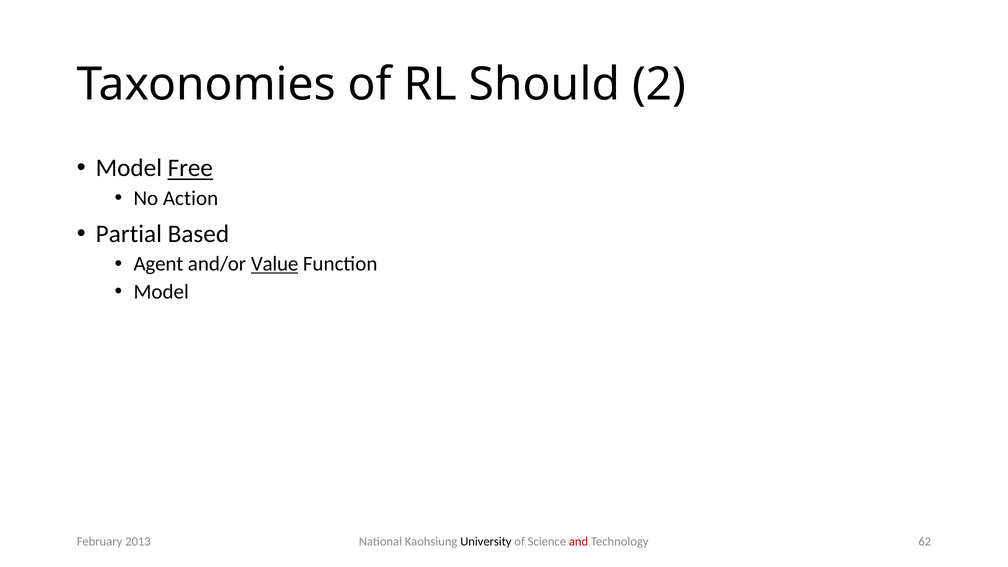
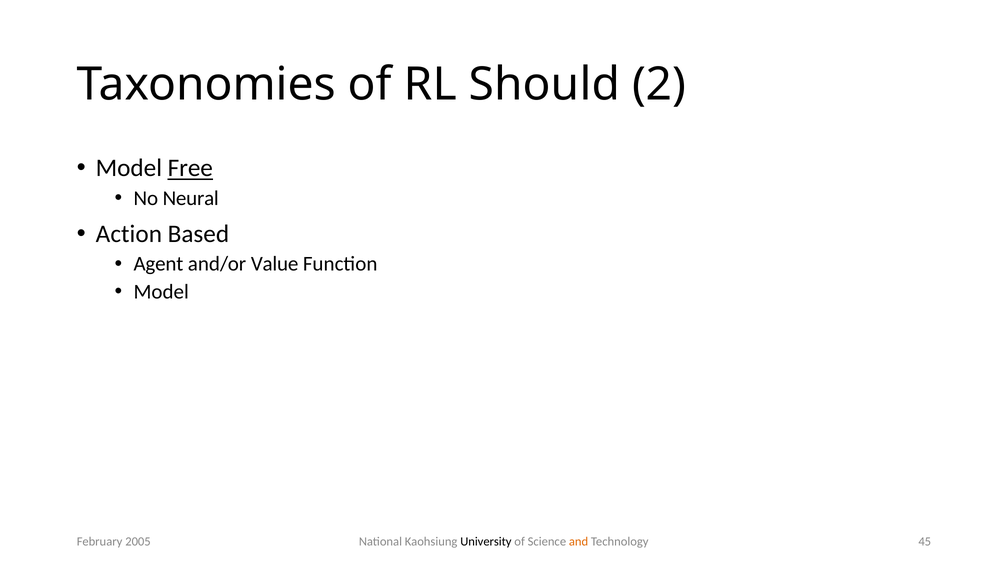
Action: Action -> Neural (191, 198)
Partial: Partial -> Action (129, 234)
Value underline: present -> none (275, 264)
and colour: red -> orange (579, 541)
62: 62 -> 45 (925, 541)
2013: 2013 -> 2005 (138, 541)
